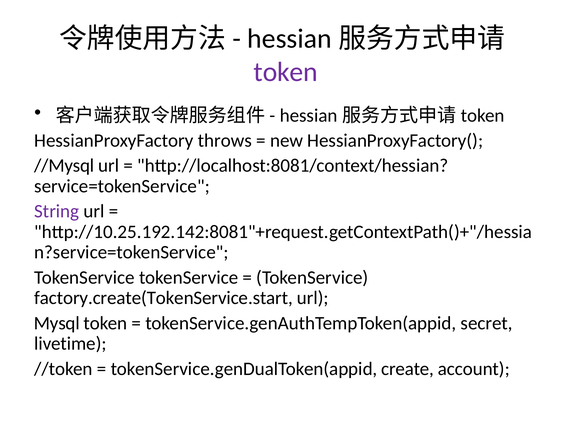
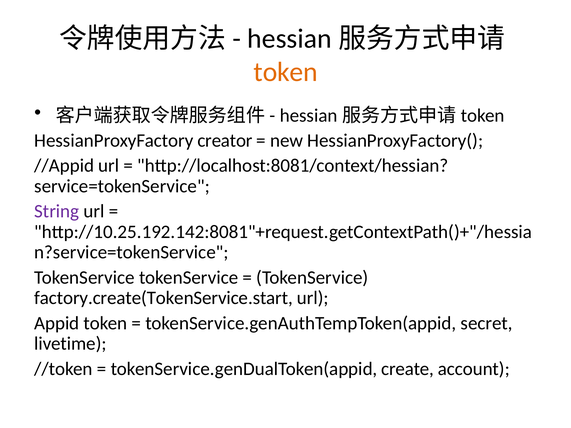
token colour: purple -> orange (286, 72)
throws: throws -> creator (225, 141)
//Mysql: //Mysql -> //Appid (64, 166)
Mysql: Mysql -> Appid (57, 323)
